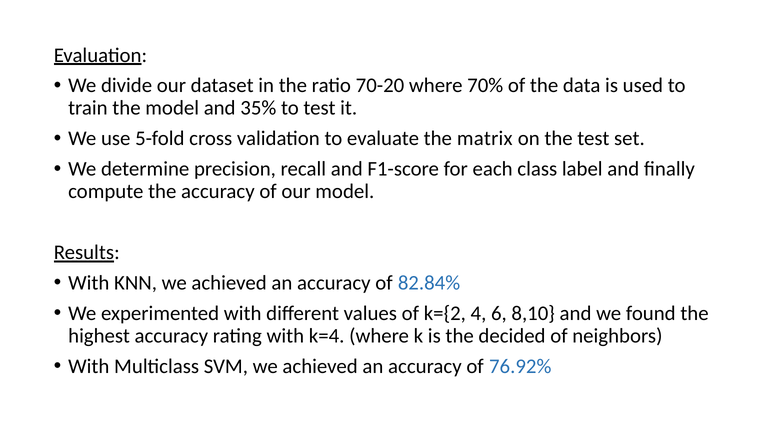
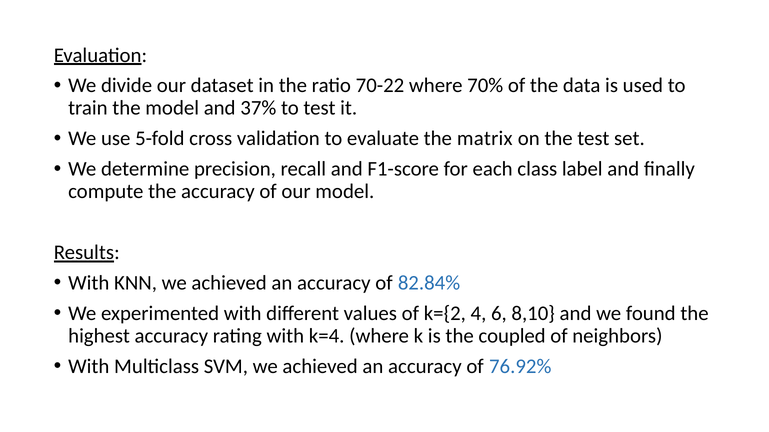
70-20: 70-20 -> 70-22 (380, 86)
35%: 35% -> 37% (258, 108)
decided: decided -> coupled (512, 336)
